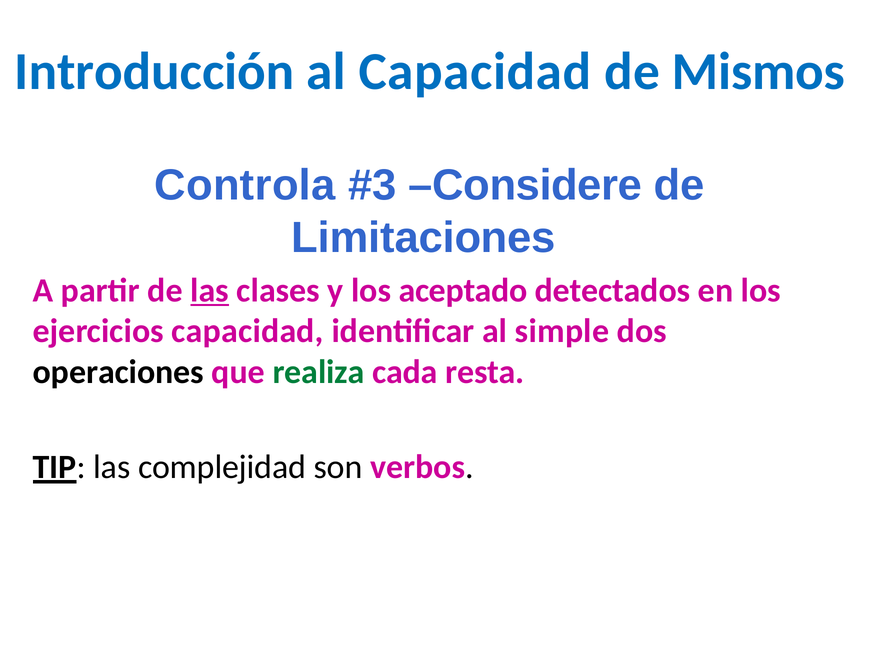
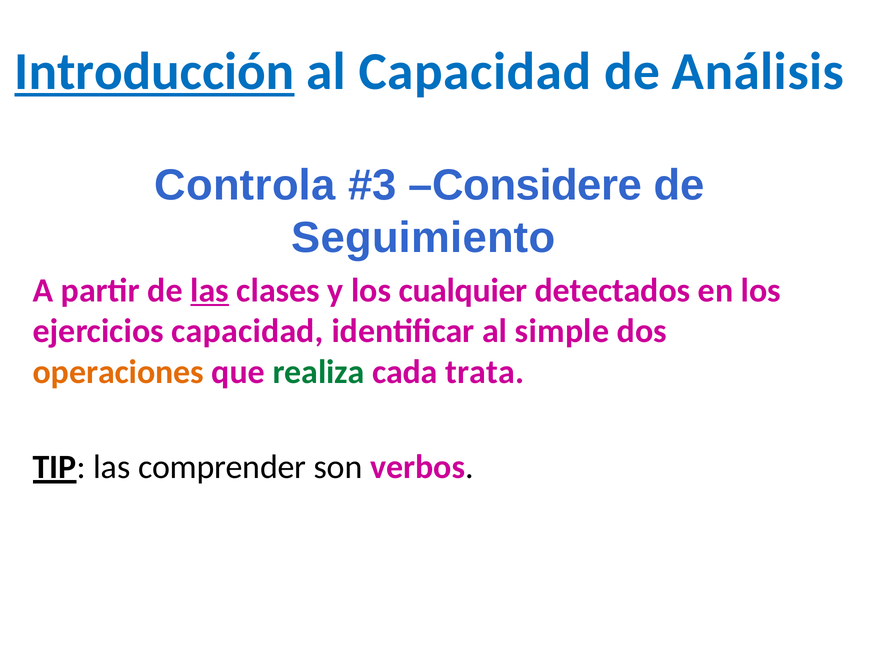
Introducción underline: none -> present (154, 72)
Mismos: Mismos -> Análisis (758, 72)
Limitaciones: Limitaciones -> Seguimiento (423, 238)
aceptado: aceptado -> cualquier (463, 290)
operaciones colour: black -> orange (118, 372)
resta: resta -> trata (485, 372)
complejidad: complejidad -> comprender (222, 467)
